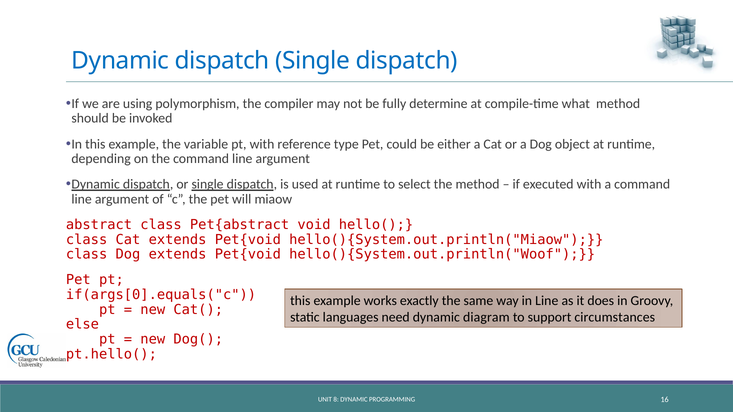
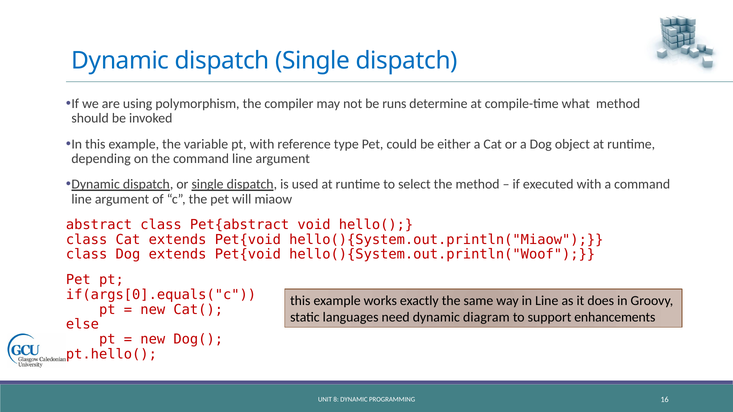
fully: fully -> runs (394, 104)
circumstances: circumstances -> enhancements (615, 318)
